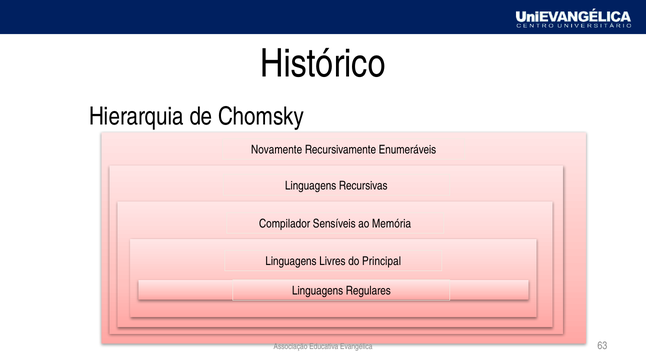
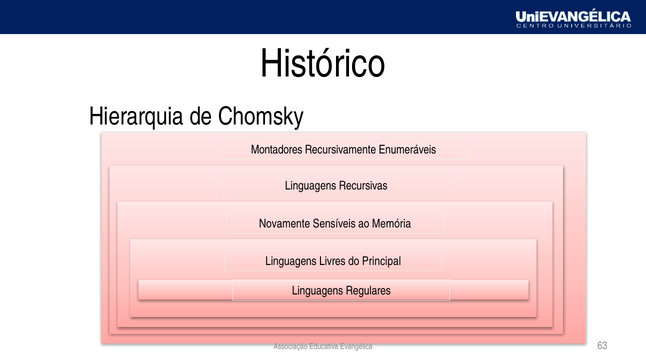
Novamente: Novamente -> Montadores (277, 150)
Compilador: Compilador -> Novamente (285, 224)
